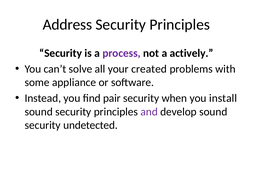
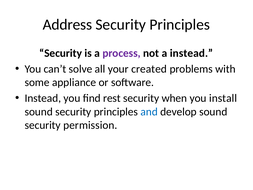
a actively: actively -> instead (191, 53)
pair: pair -> rest (112, 98)
and colour: purple -> blue (149, 112)
undetected: undetected -> permission (90, 125)
